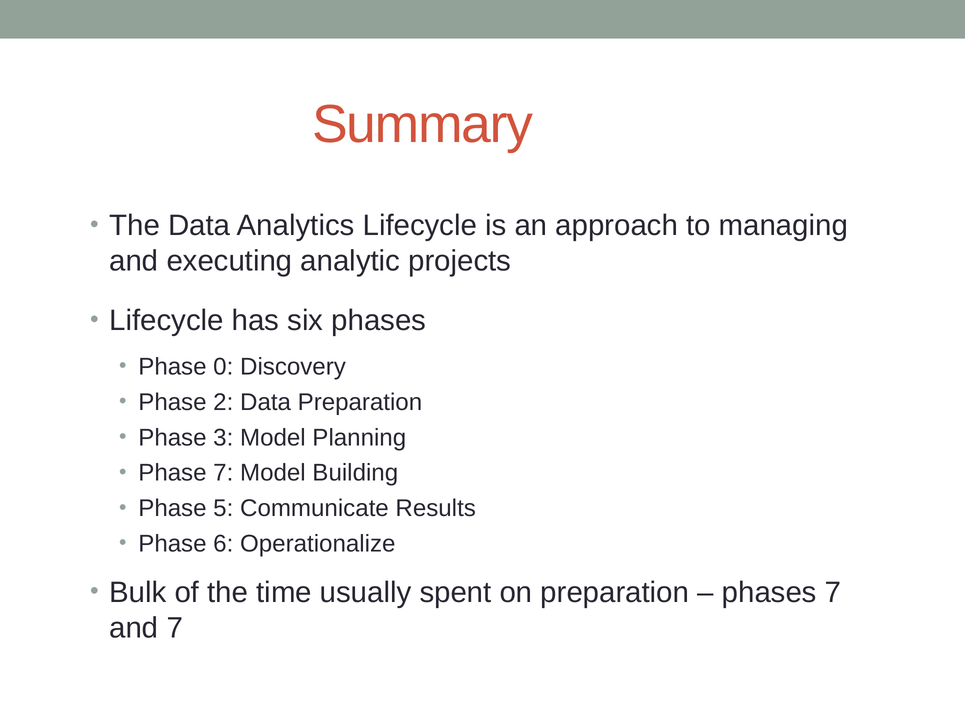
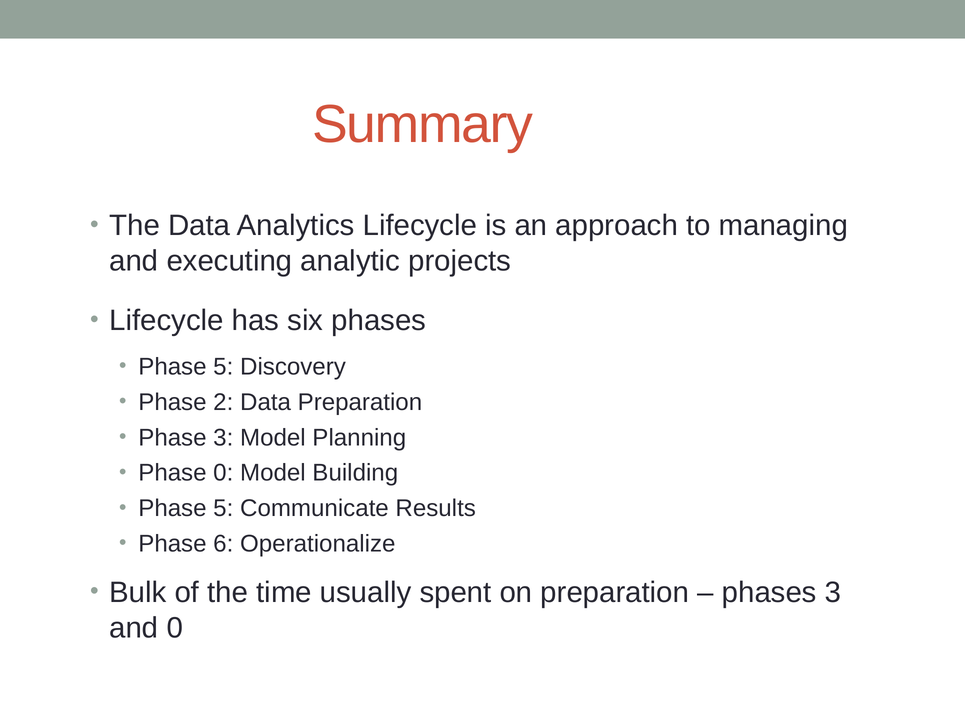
0: 0 -> 5 (223, 367)
Phase 7: 7 -> 0 (223, 473)
phases 7: 7 -> 3 (833, 592)
and 7: 7 -> 0 (175, 628)
